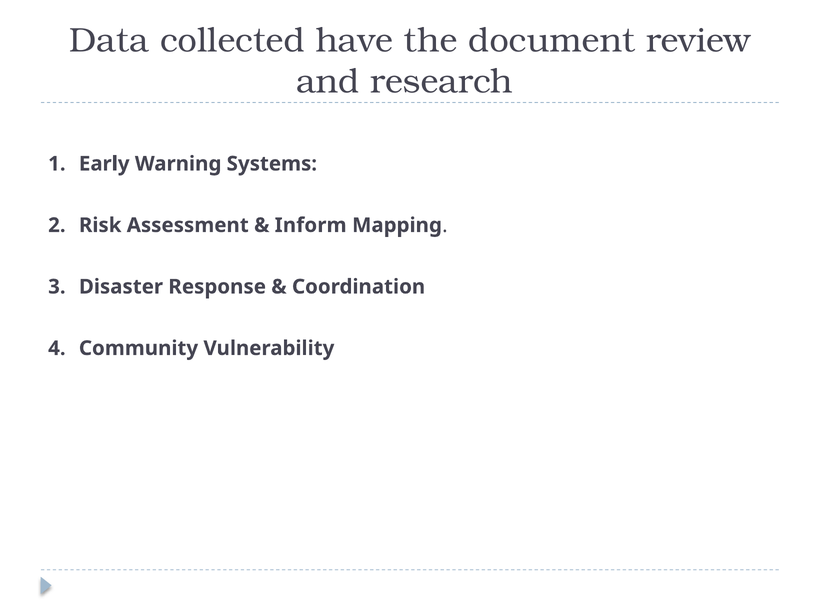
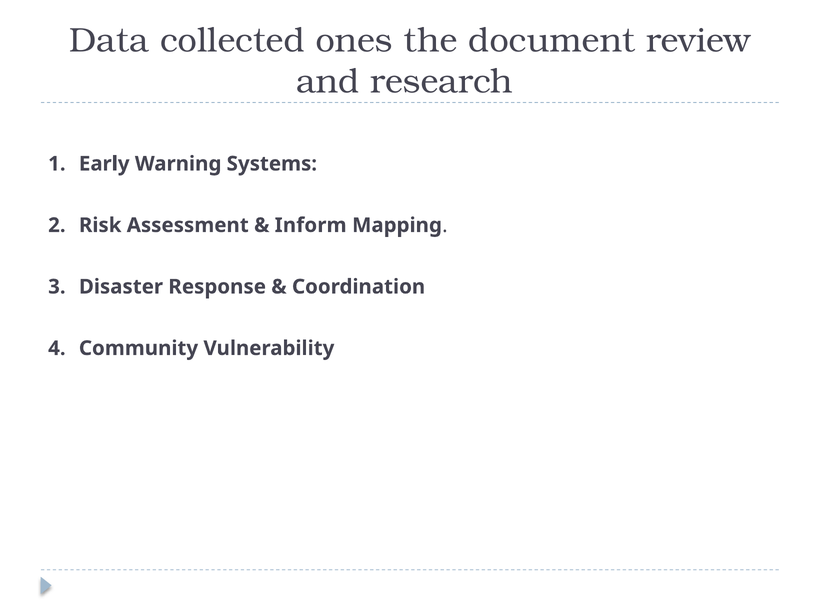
have: have -> ones (354, 41)
